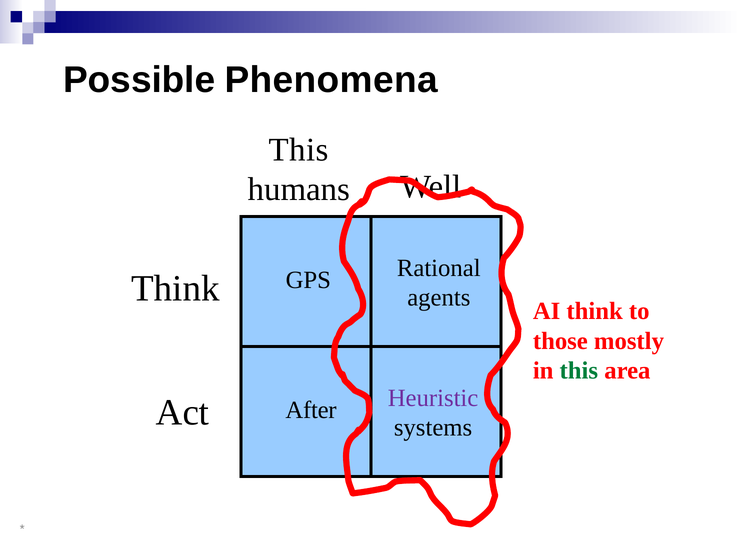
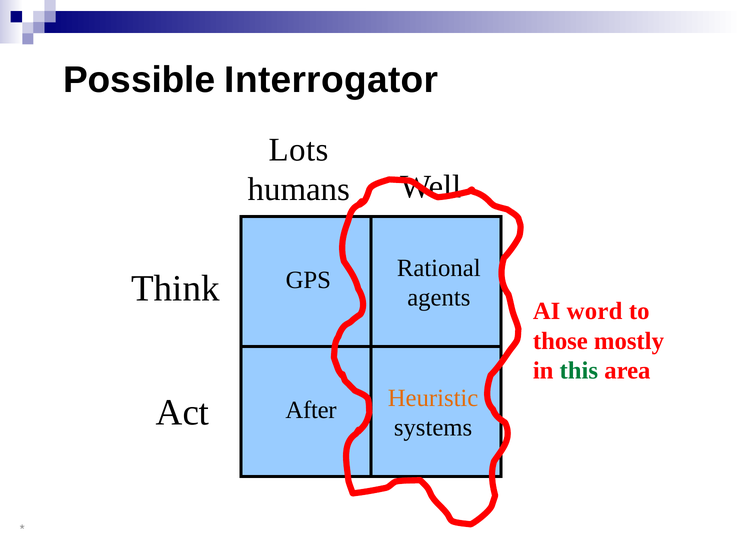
Phenomena: Phenomena -> Interrogator (331, 80)
This: This -> Lots (299, 150)
AI think: think -> word (595, 311)
Heuristic colour: purple -> orange (433, 398)
